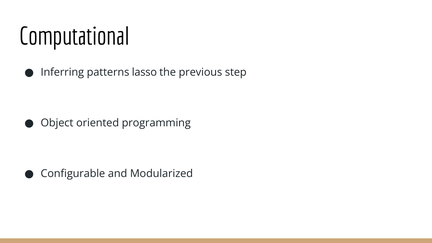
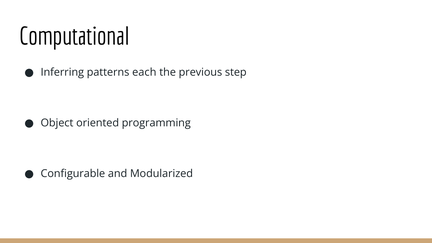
lasso: lasso -> each (144, 72)
